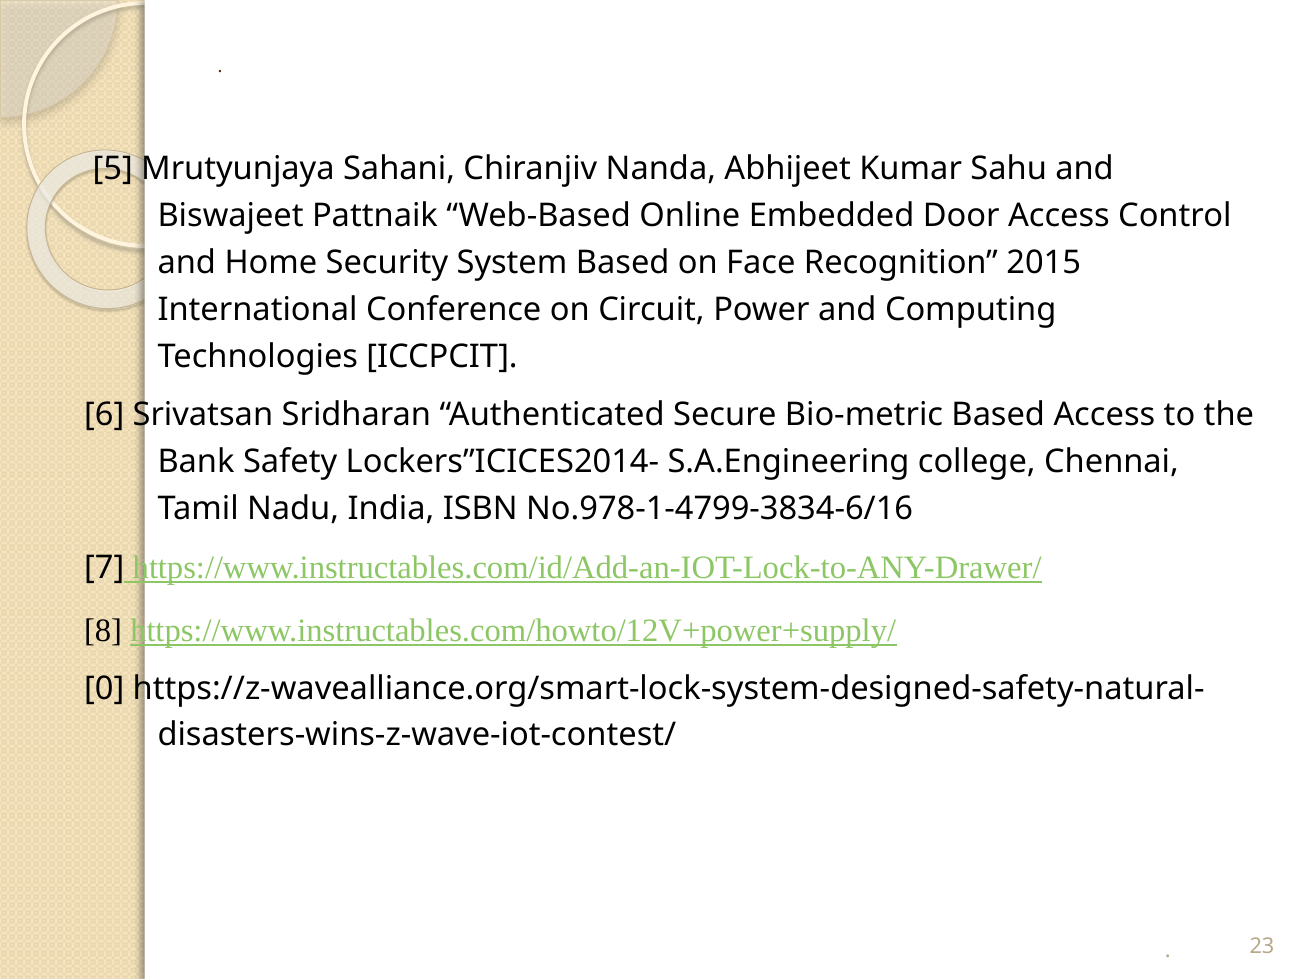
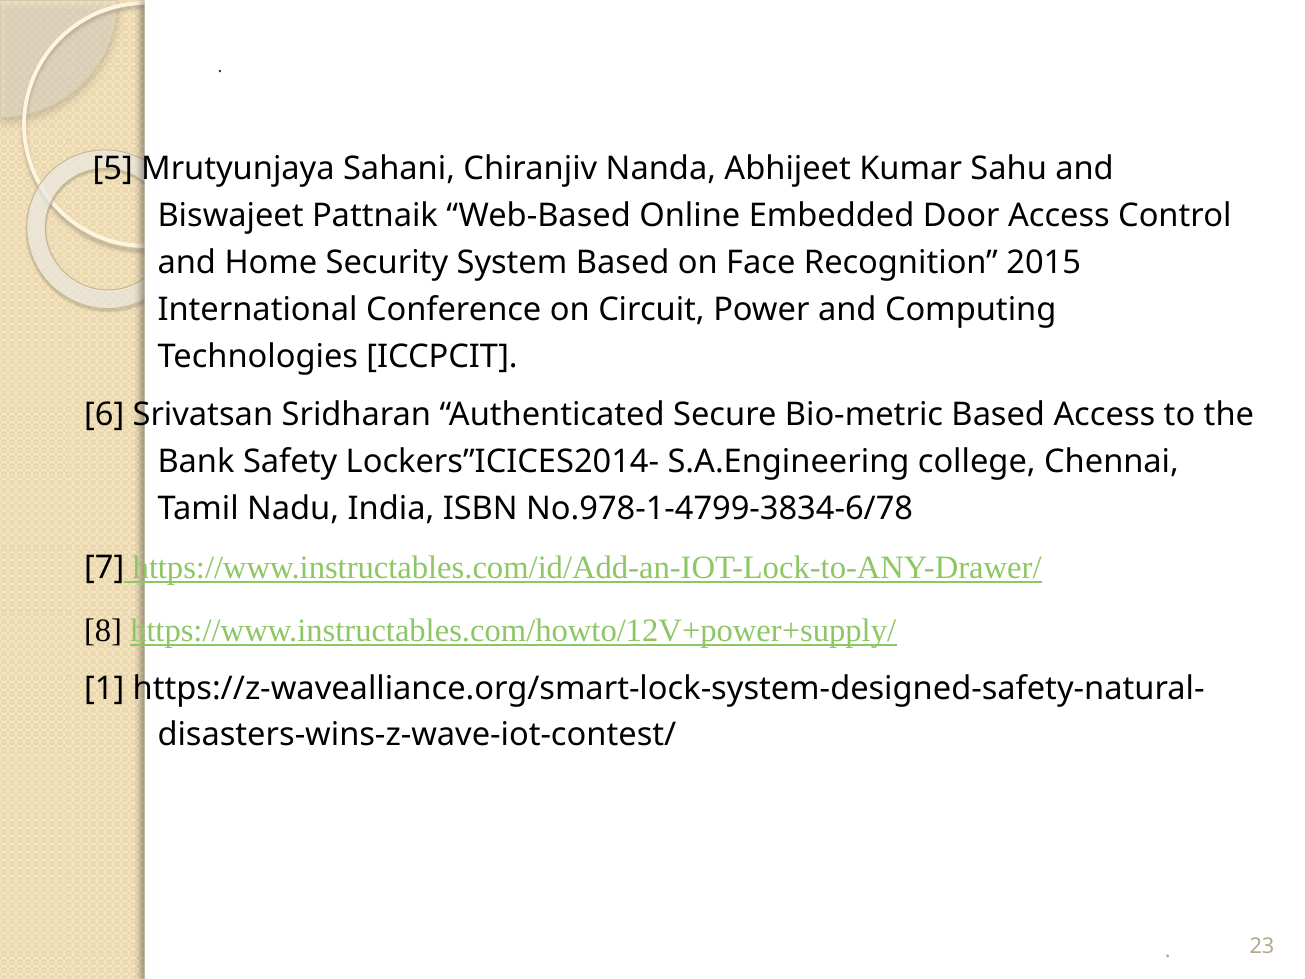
No.978-1-4799-3834-6/16: No.978-1-4799-3834-6/16 -> No.978-1-4799-3834-6/78 (720, 508)
0: 0 -> 1 (104, 688)
